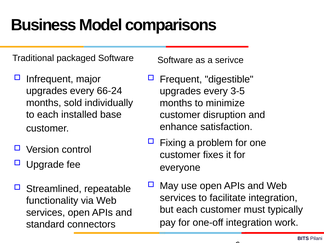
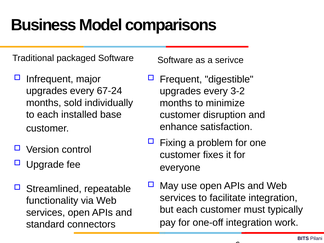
66-24: 66-24 -> 67-24 (110, 91)
3-5: 3-5 -> 3-2 (238, 91)
